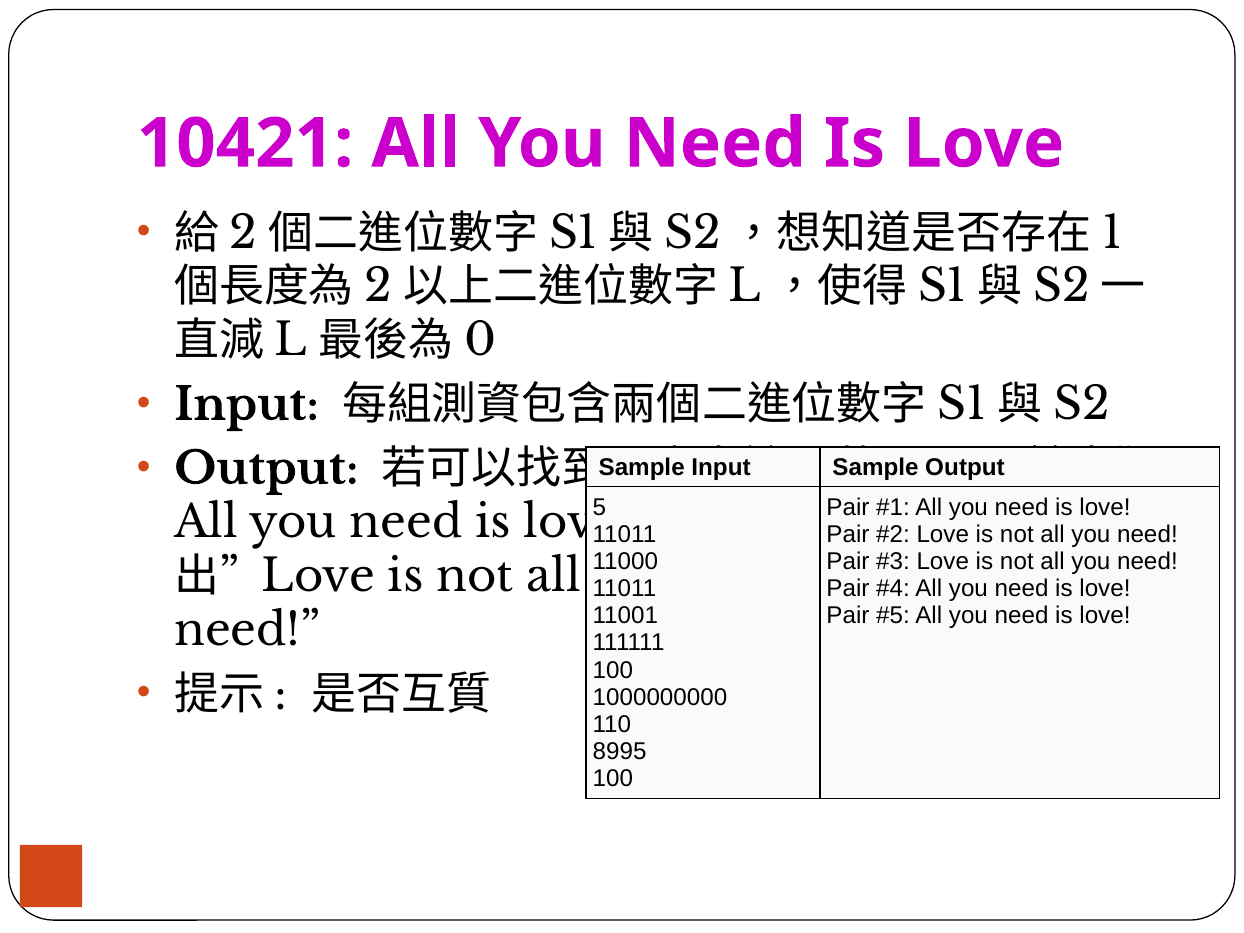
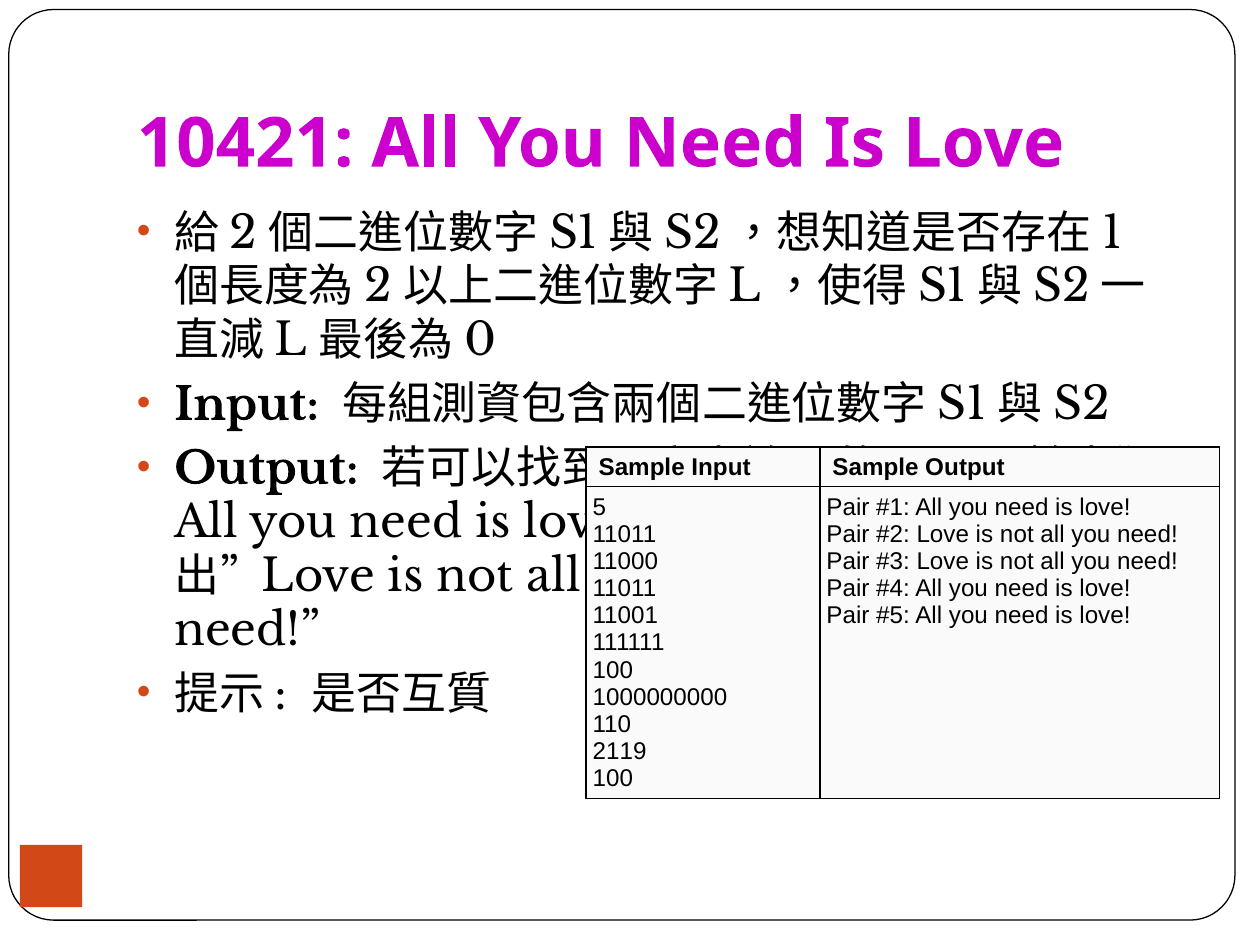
8995: 8995 -> 2119 (620, 752)
